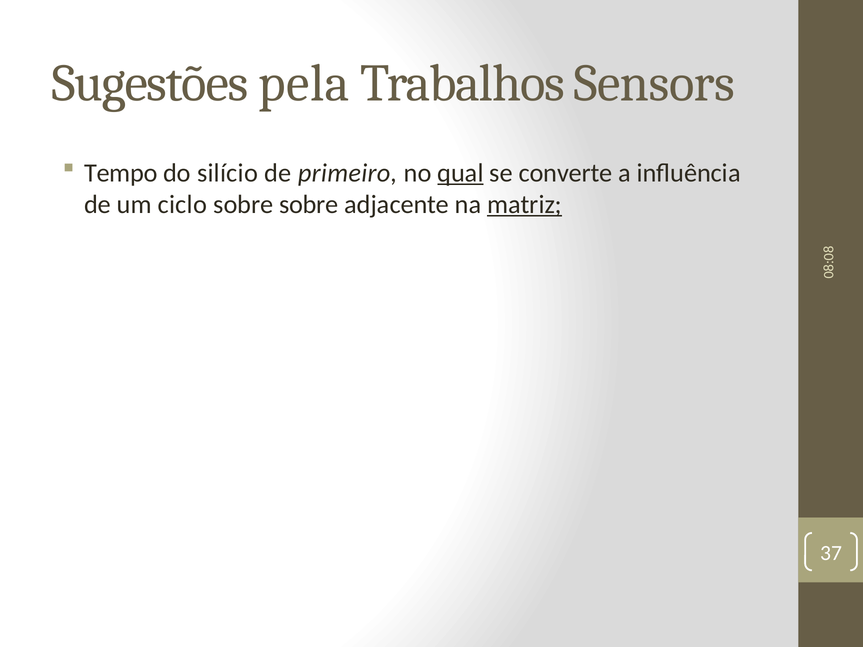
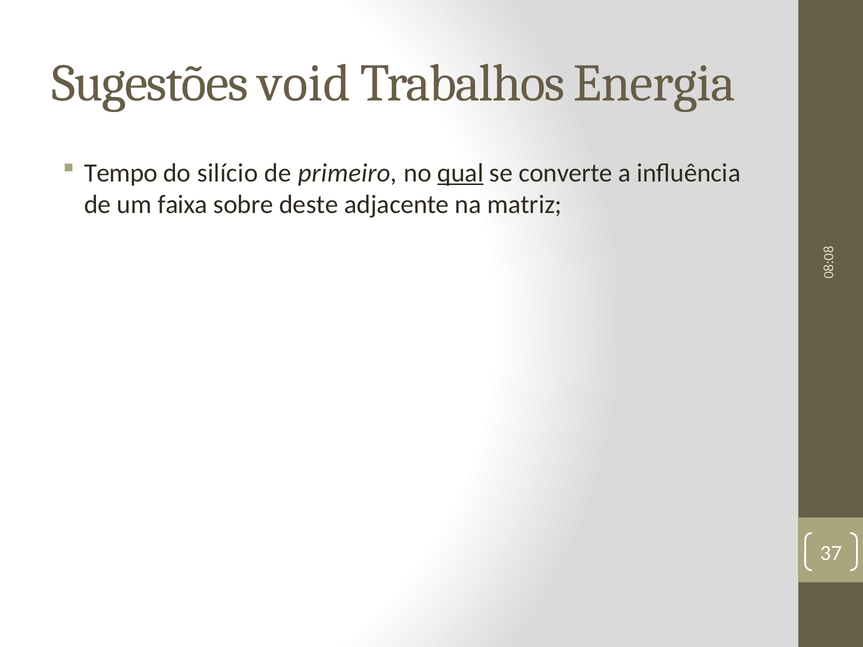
pela: pela -> void (304, 84)
Sensors: Sensors -> Energia (654, 84)
ciclo: ciclo -> faixa (183, 205)
sobre sobre: sobre -> deste (309, 205)
matriz underline: present -> none (525, 205)
